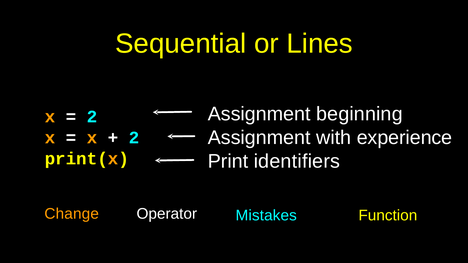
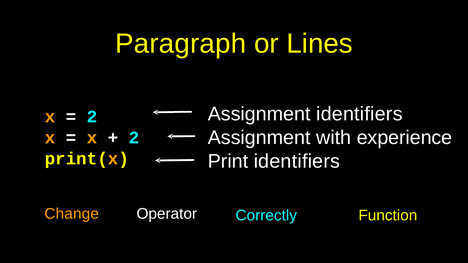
Sequential: Sequential -> Paragraph (181, 44)
Assignment beginning: beginning -> identifiers (359, 114)
Mistakes: Mistakes -> Correctly (266, 216)
